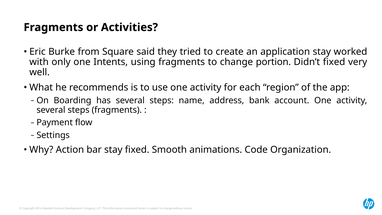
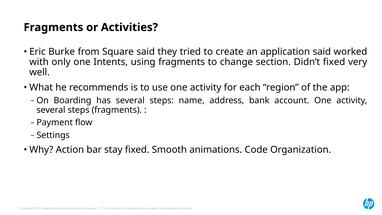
application stay: stay -> said (322, 52)
portion: portion -> section (273, 62)
